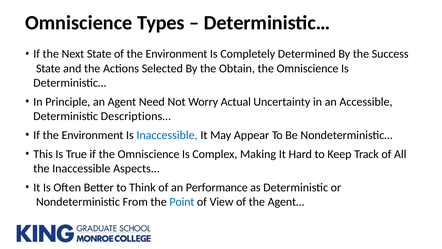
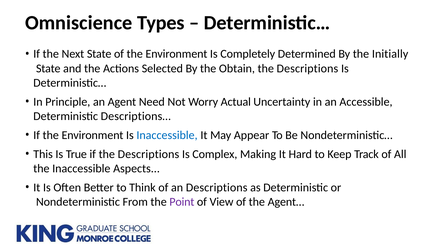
Success: Success -> Initially (390, 54)
Omniscience: Omniscience -> Descriptions (307, 68)
if the Omniscience: Omniscience -> Descriptions (148, 154)
an Performance: Performance -> Descriptions (217, 187)
Point colour: blue -> purple (182, 202)
